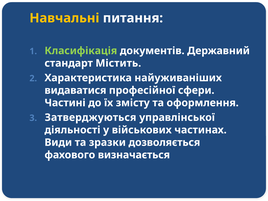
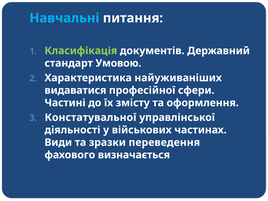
Навчальні colour: yellow -> light blue (64, 18)
Містить: Містить -> Умовою (118, 63)
Затверджуються: Затверджуються -> Констатувальної (90, 117)
дозволяється: дозволяється -> переведення (164, 142)
